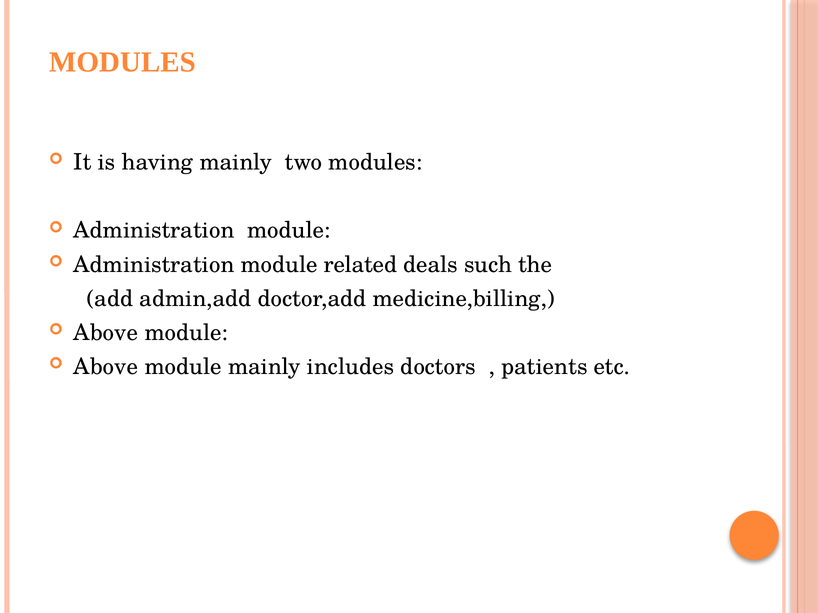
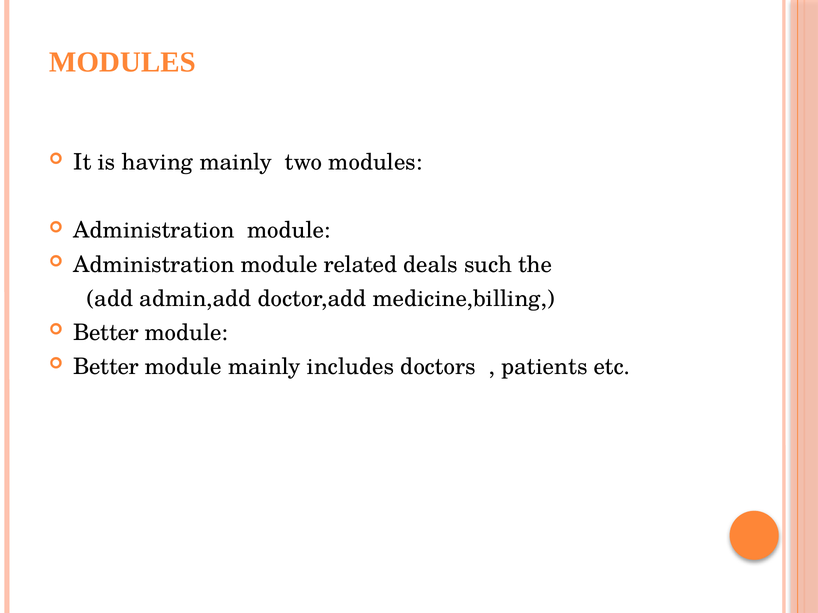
Above: Above -> Better (106, 333)
Above: Above -> Better (106, 367)
